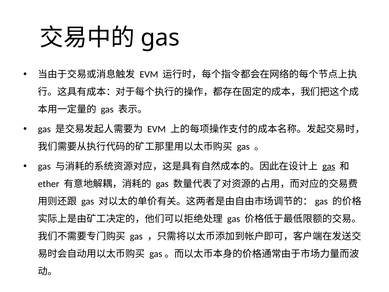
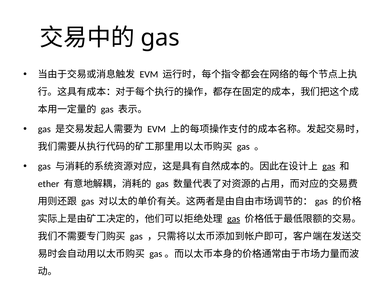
gas underline: none -> present (234, 219)
